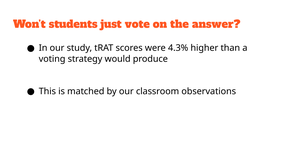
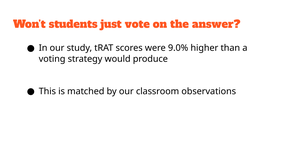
4.3%: 4.3% -> 9.0% (178, 48)
